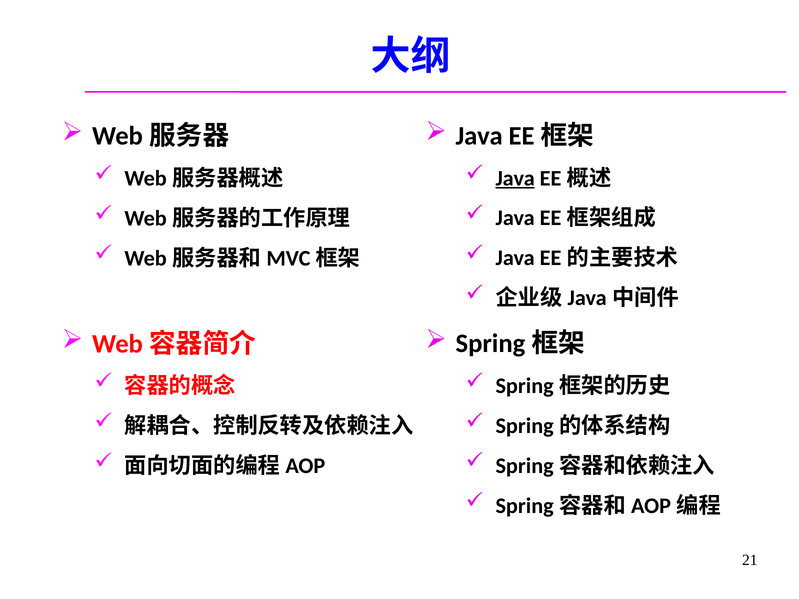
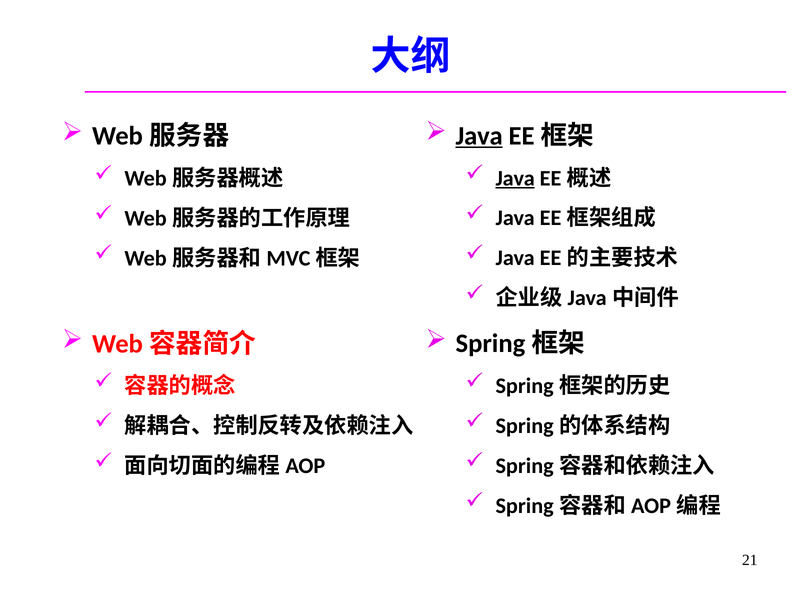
Java underline: none -> present (479, 136)
